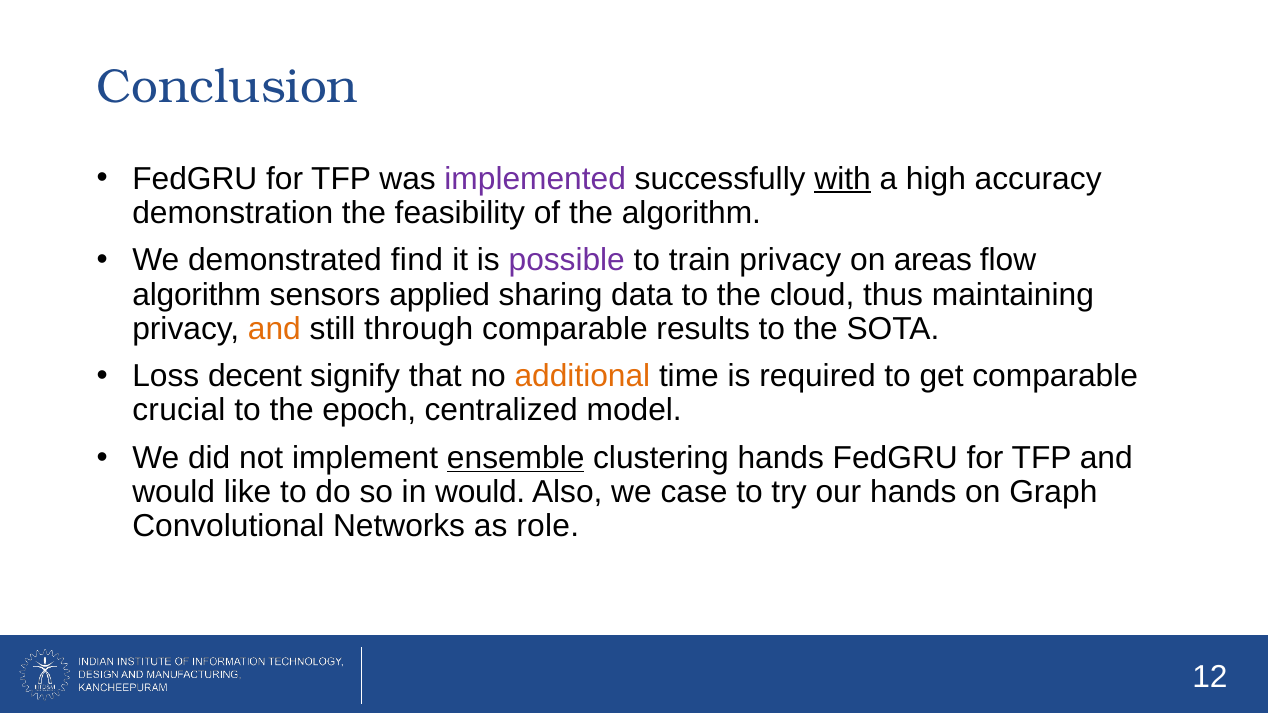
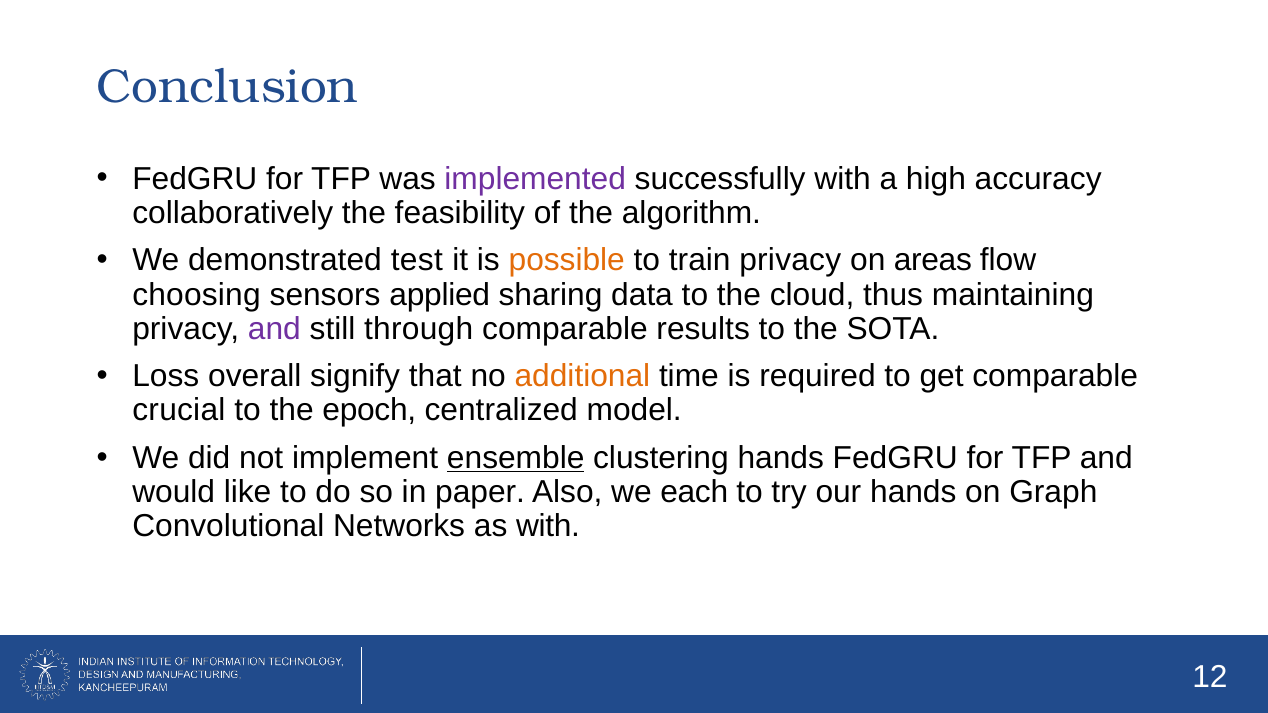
with underline: present -> none (843, 179)
demonstration: demonstration -> collaboratively (233, 213)
find: find -> test (417, 261)
possible colour: purple -> orange (567, 261)
algorithm: algorithm -> choosing (197, 295)
and colour: orange -> purple (274, 329)
decent: decent -> overall (255, 376)
in would: would -> paper (480, 492)
case: case -> each (694, 492)
as role: role -> with (548, 527)
